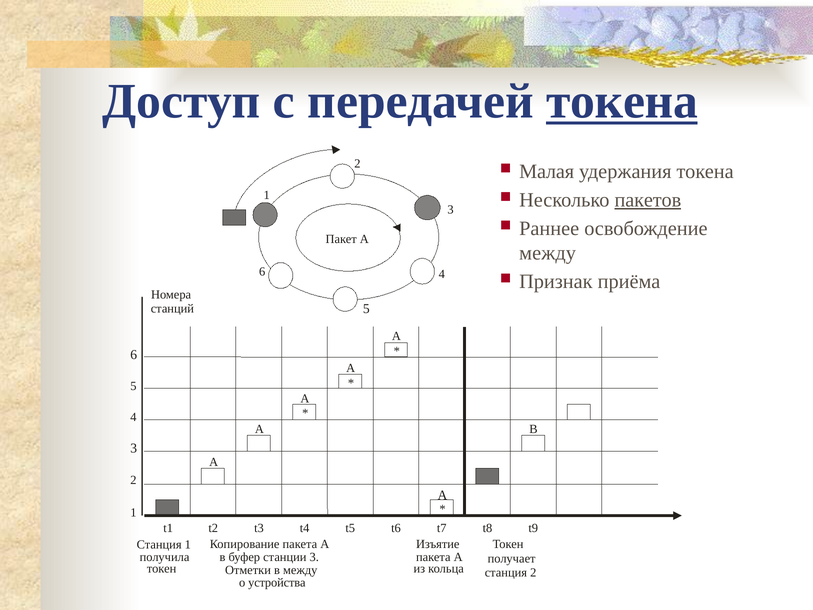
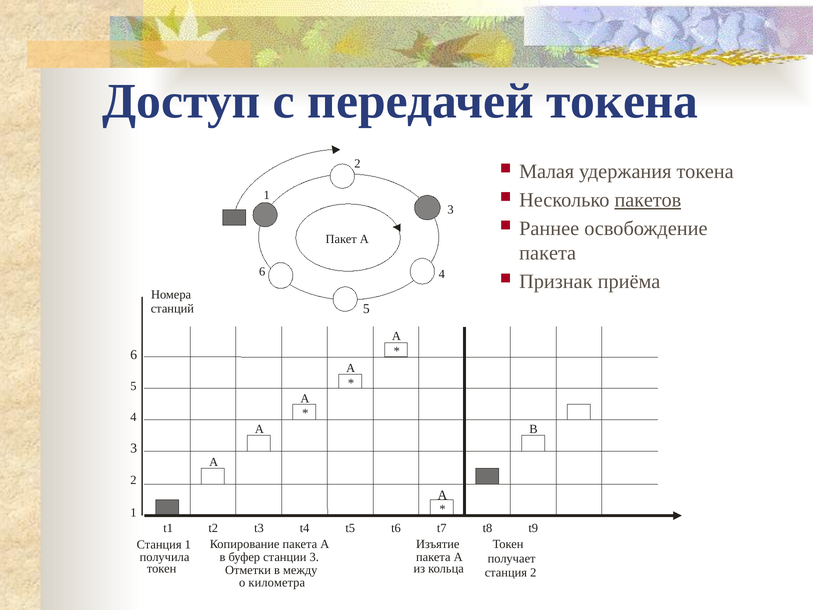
токена underline: present -> none (622, 101)
между: между -> пакета (548, 253)
устройства: устройства -> километра (277, 583)
